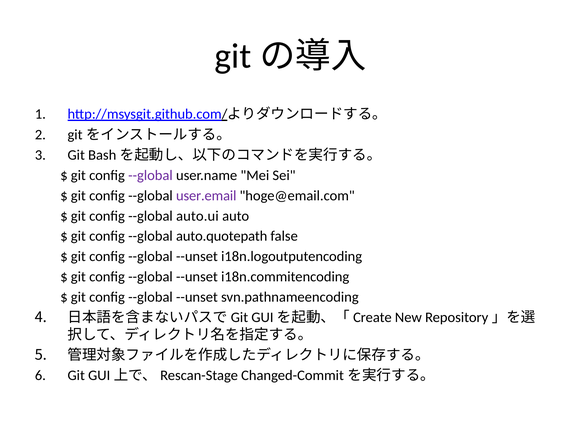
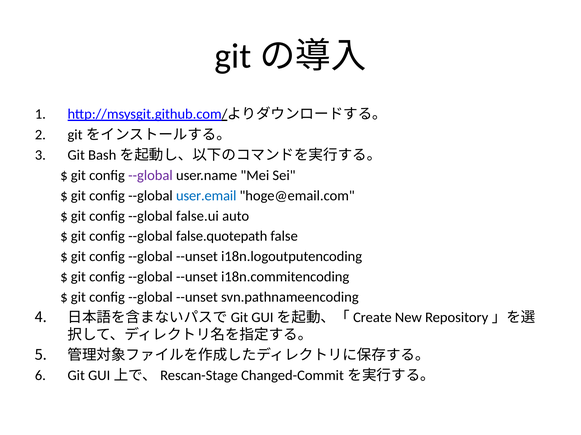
user.email colour: purple -> blue (206, 196)
auto.ui: auto.ui -> false.ui (197, 216)
auto.quotepath: auto.quotepath -> false.quotepath (222, 237)
